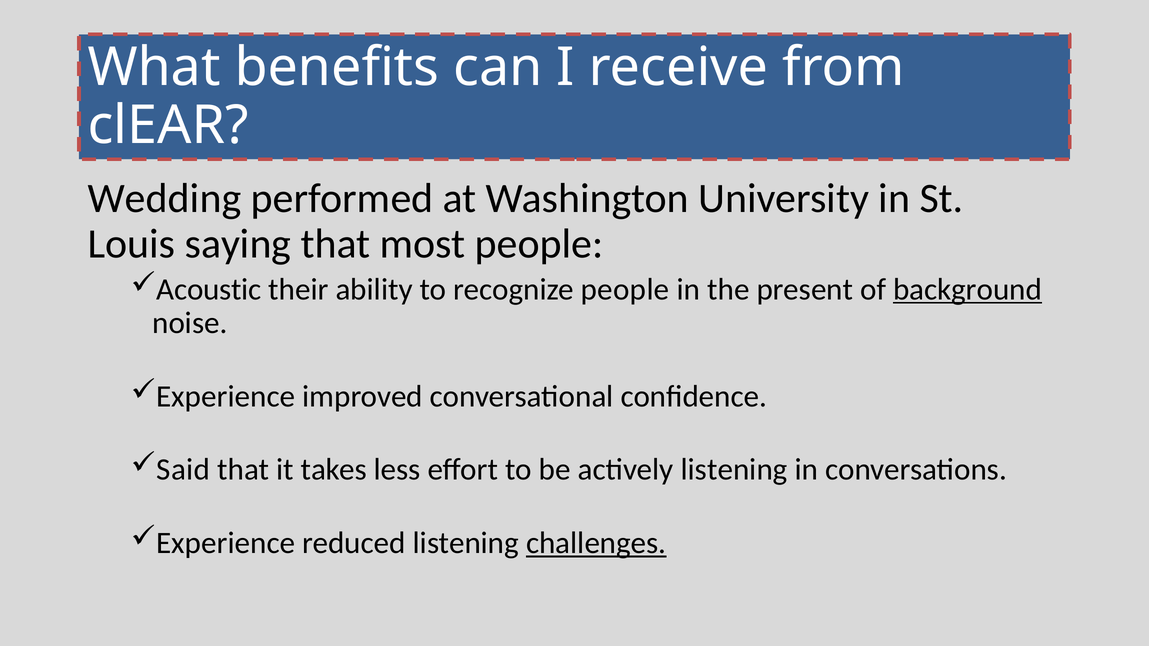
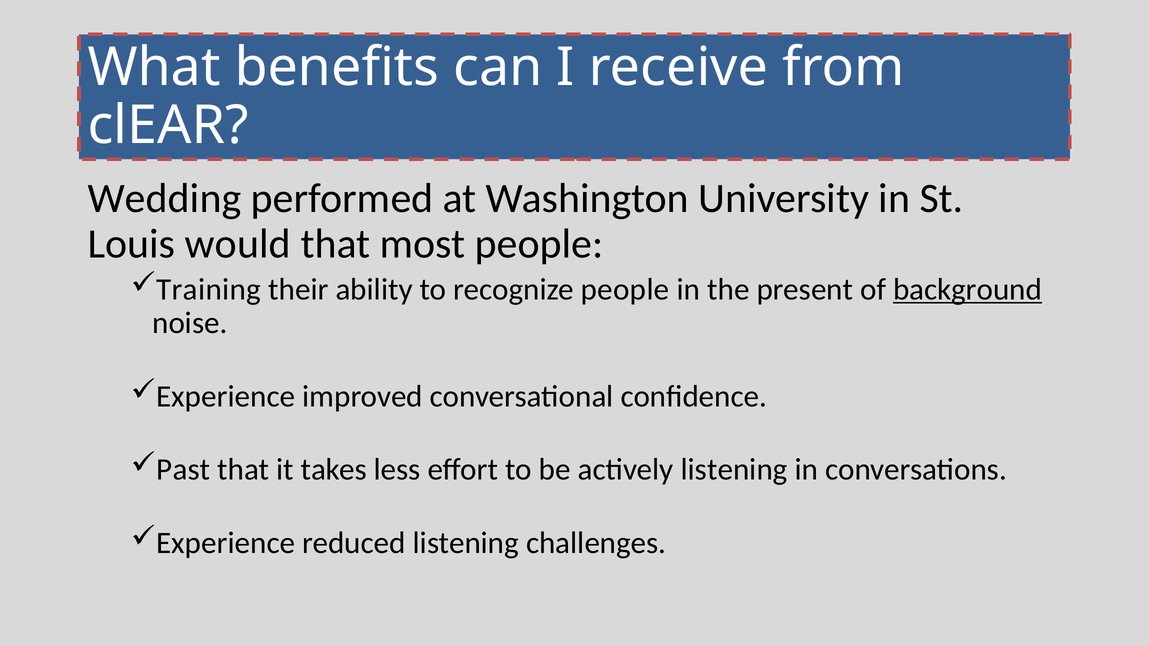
saying: saying -> would (238, 244)
Acoustic: Acoustic -> Training (209, 290)
Said: Said -> Past (183, 470)
challenges underline: present -> none (596, 543)
